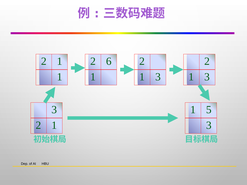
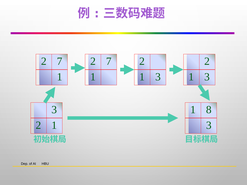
1: 1 -> 7 (60, 61)
6: 6 -> 7 (109, 61)
5: 5 -> 8 (209, 110)
